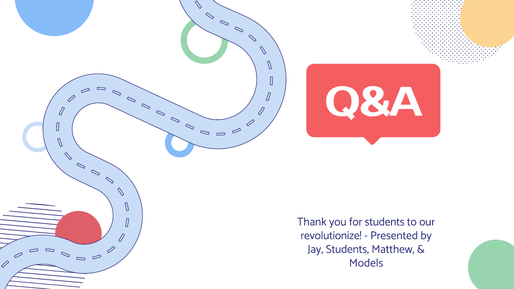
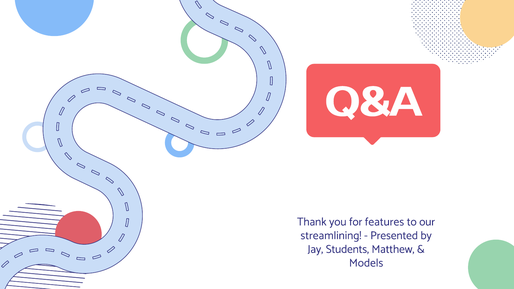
for students: students -> features (385, 222)
revolutionize: revolutionize -> streamlining (331, 236)
